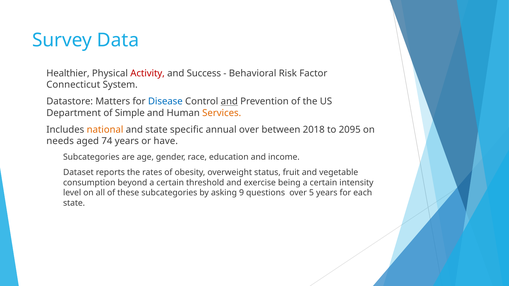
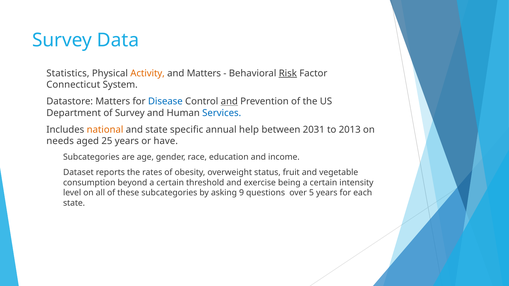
Healthier: Healthier -> Statistics (68, 73)
Activity colour: red -> orange (148, 73)
and Success: Success -> Matters (204, 73)
Risk underline: none -> present (288, 73)
of Simple: Simple -> Survey (130, 113)
Services colour: orange -> blue (222, 113)
annual over: over -> help (249, 130)
2018: 2018 -> 2031 (314, 130)
2095: 2095 -> 2013 (350, 130)
74: 74 -> 25 (107, 141)
